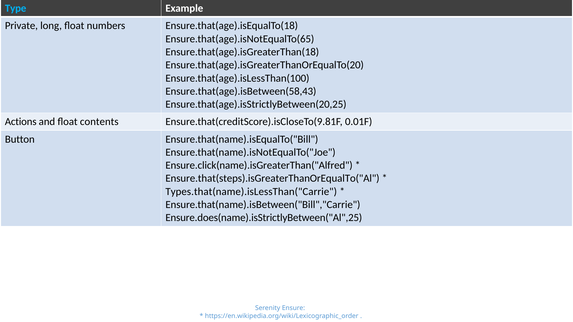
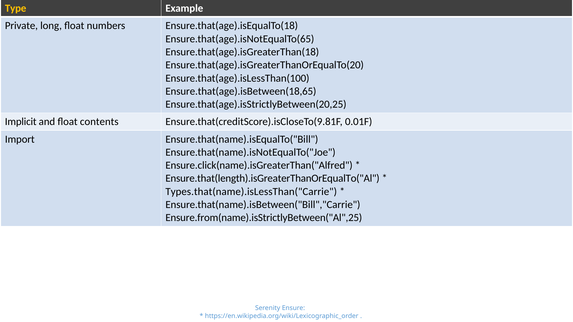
Type colour: light blue -> yellow (16, 8)
Ensure.that(age).isBetween(58,43: Ensure.that(age).isBetween(58,43 -> Ensure.that(age).isBetween(18,65 (241, 91)
Actions: Actions -> Implicit (21, 122)
Button: Button -> Import (20, 139)
Ensure.that(steps).isGreaterThanOrEqualTo("Al: Ensure.that(steps).isGreaterThanOrEqualTo("Al -> Ensure.that(length).isGreaterThanOrEqualTo("Al (272, 179)
Ensure.does(name).isStrictlyBetween("Al",25: Ensure.does(name).isStrictlyBetween("Al",25 -> Ensure.from(name).isStrictlyBetween("Al",25 (264, 218)
